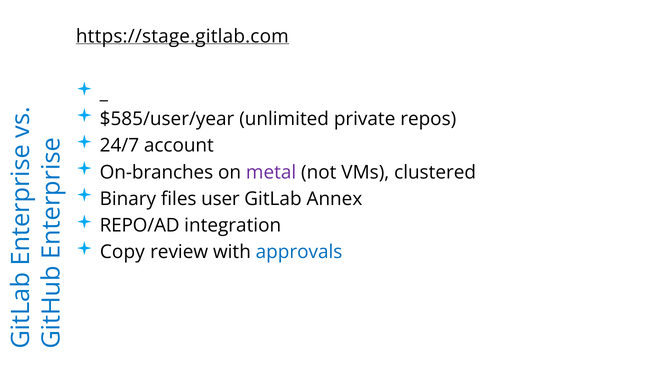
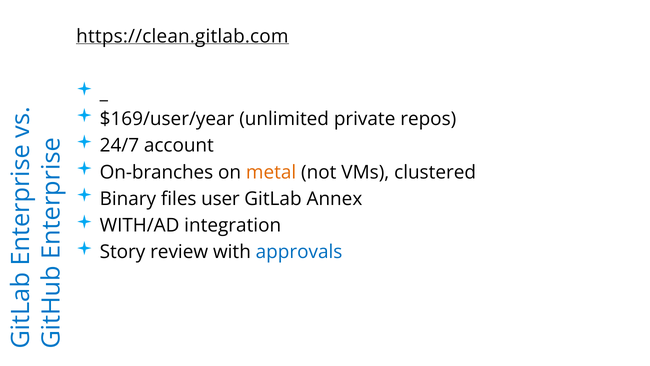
https://stage.gitlab.com: https://stage.gitlab.com -> https://clean.gitlab.com (182, 36)
$585/user/year: $585/user/year -> $169/user/year (167, 119)
metal colour: purple -> orange (271, 172)
REPO/AD: REPO/AD -> WITH/AD (140, 225)
Copy: Copy -> Story (122, 252)
